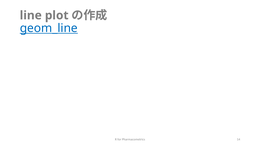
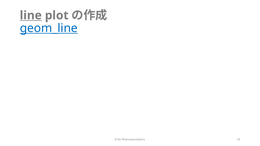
line underline: none -> present (31, 15)
